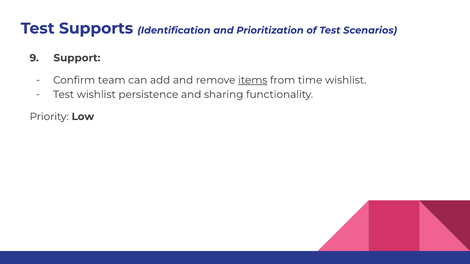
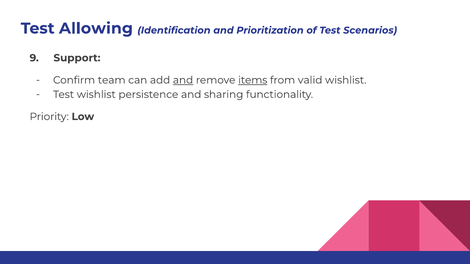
Supports: Supports -> Allowing (96, 28)
and underline: none -> present (183, 80)
time: time -> valid (310, 80)
